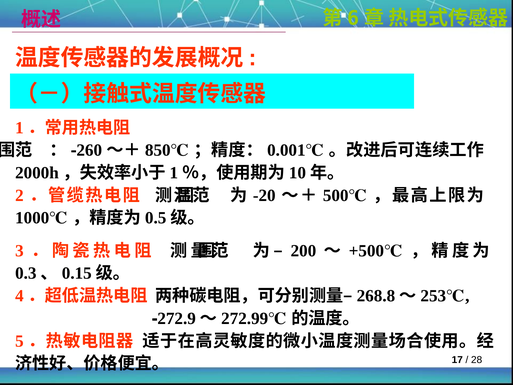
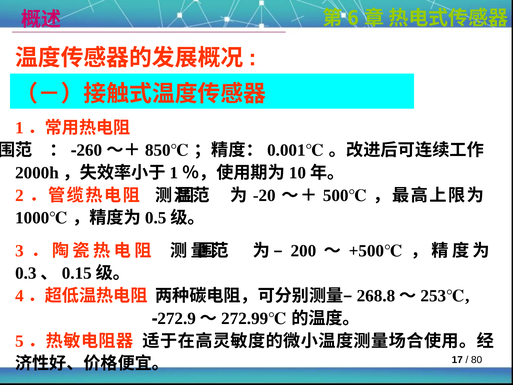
28: 28 -> 80 (477, 360)
